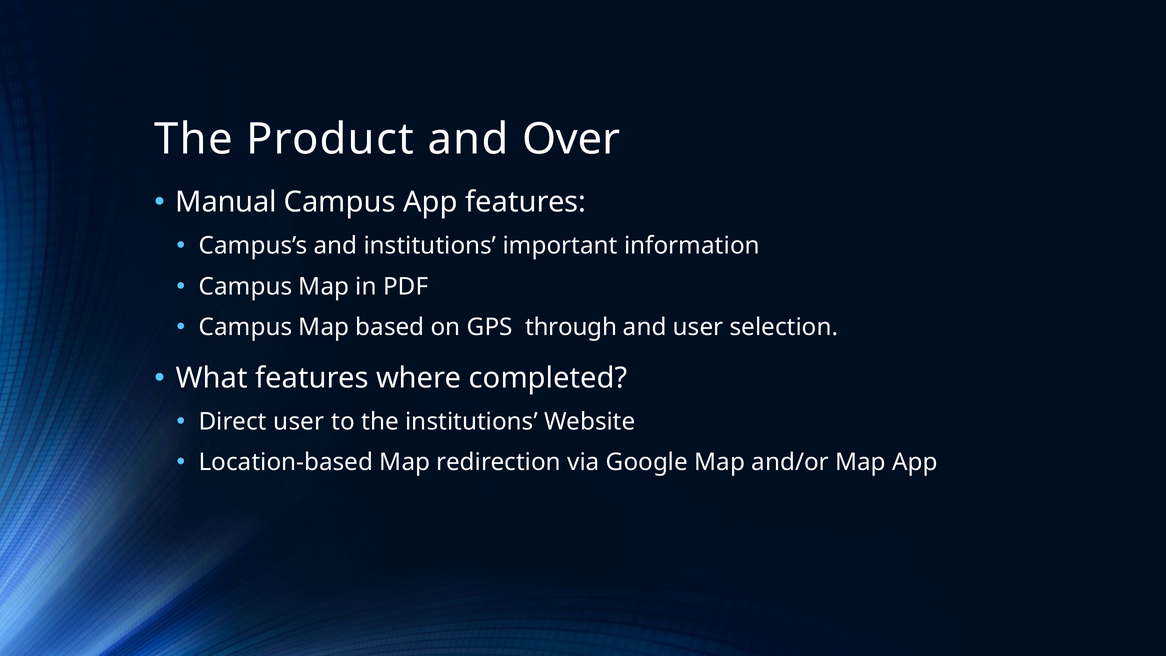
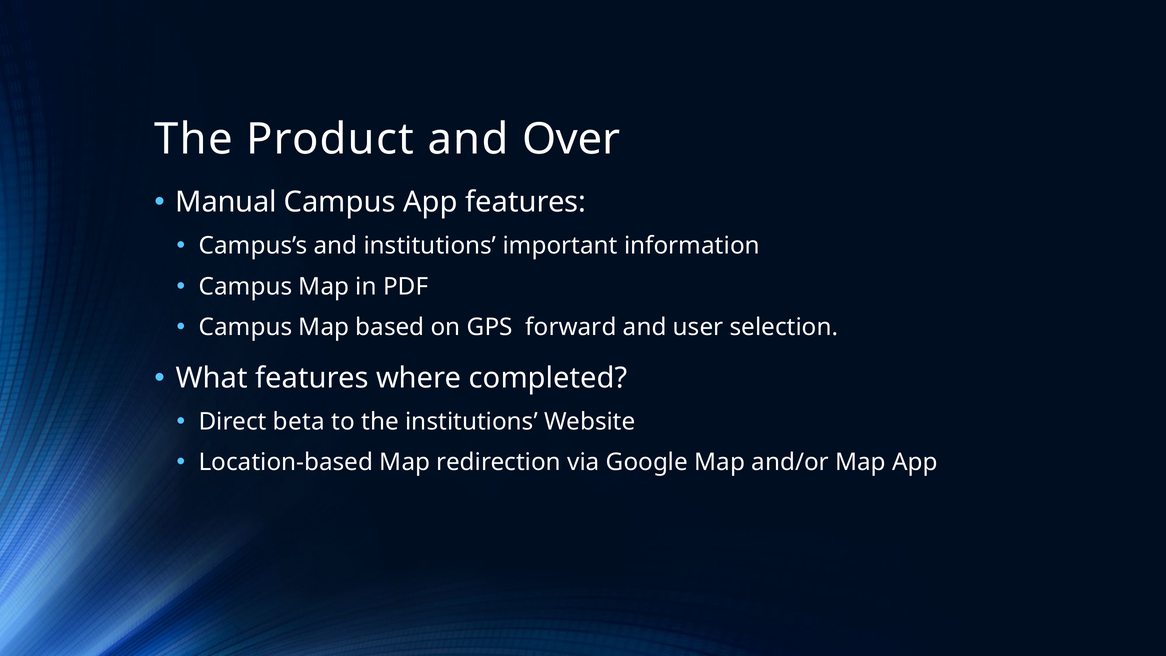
through: through -> forward (571, 327)
Direct user: user -> beta (299, 422)
